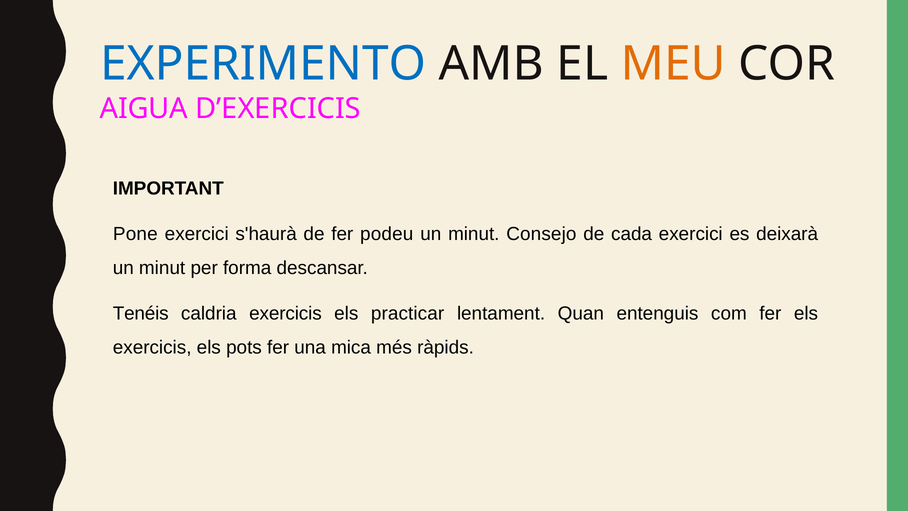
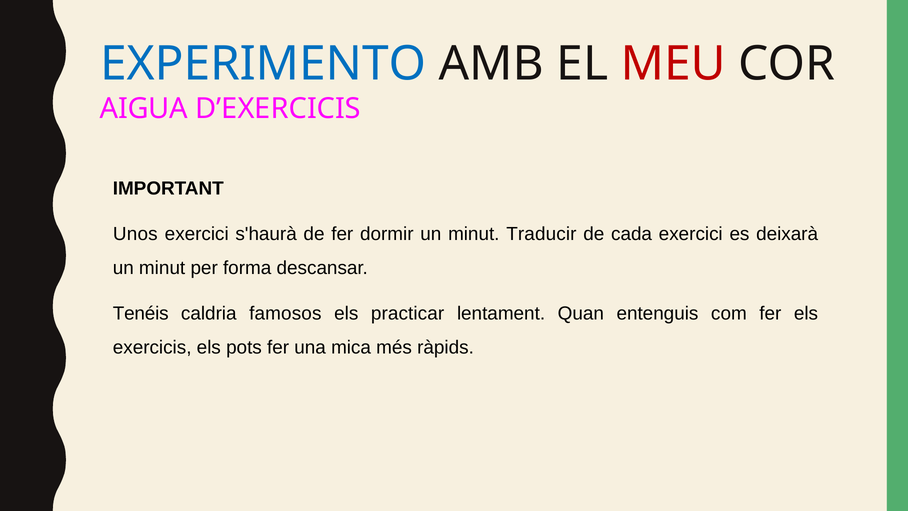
MEU colour: orange -> red (673, 64)
Pone: Pone -> Unos (135, 234)
podeu: podeu -> dormir (387, 234)
Consejo: Consejo -> Traducir (541, 234)
caldria exercicis: exercicis -> famosos (285, 313)
